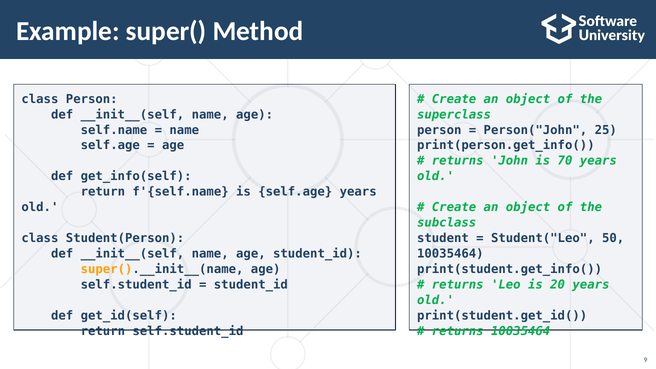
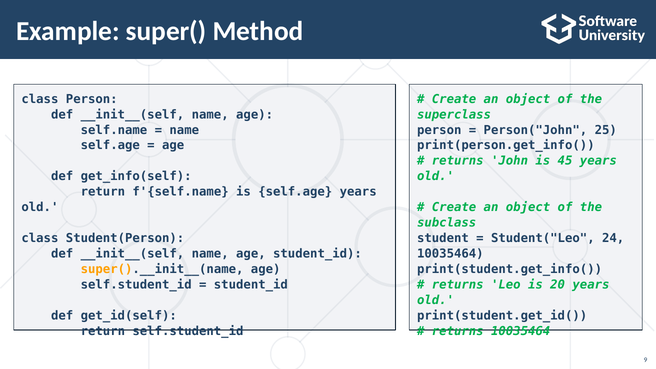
70: 70 -> 45 (565, 161)
50: 50 -> 24 (613, 238)
